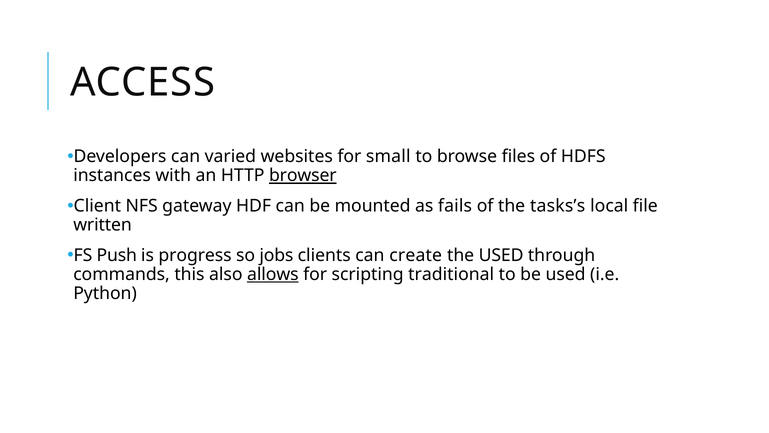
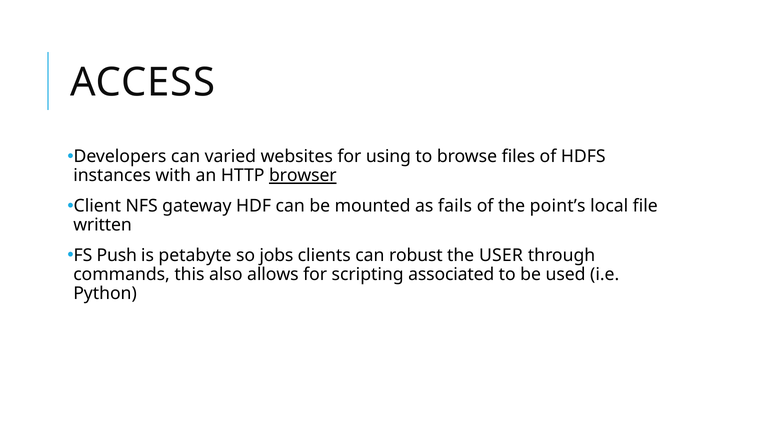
small: small -> using (388, 156)
tasks’s: tasks’s -> point’s (558, 206)
progress: progress -> petabyte (195, 255)
create: create -> robust (416, 255)
the USED: USED -> USER (501, 255)
allows underline: present -> none (273, 274)
traditional: traditional -> associated (451, 274)
